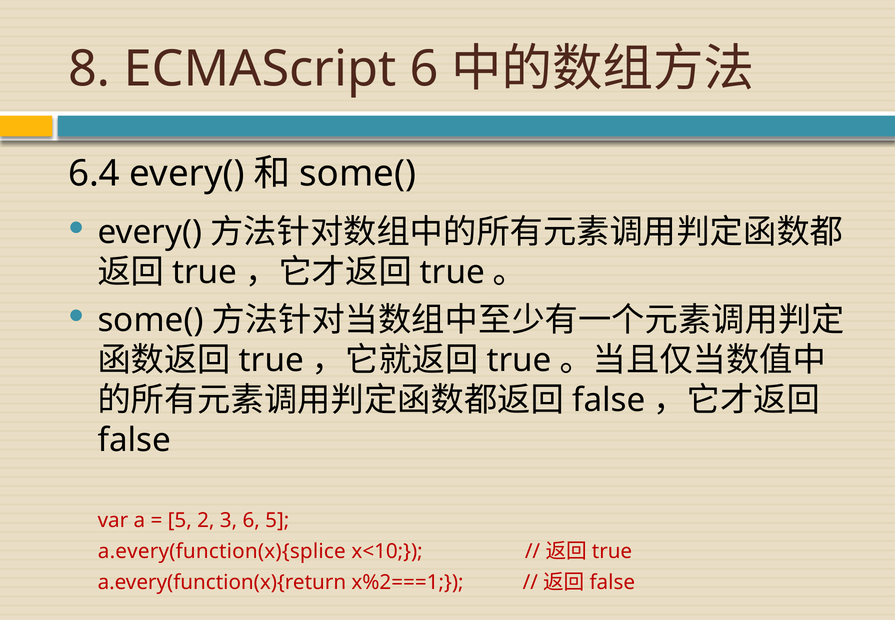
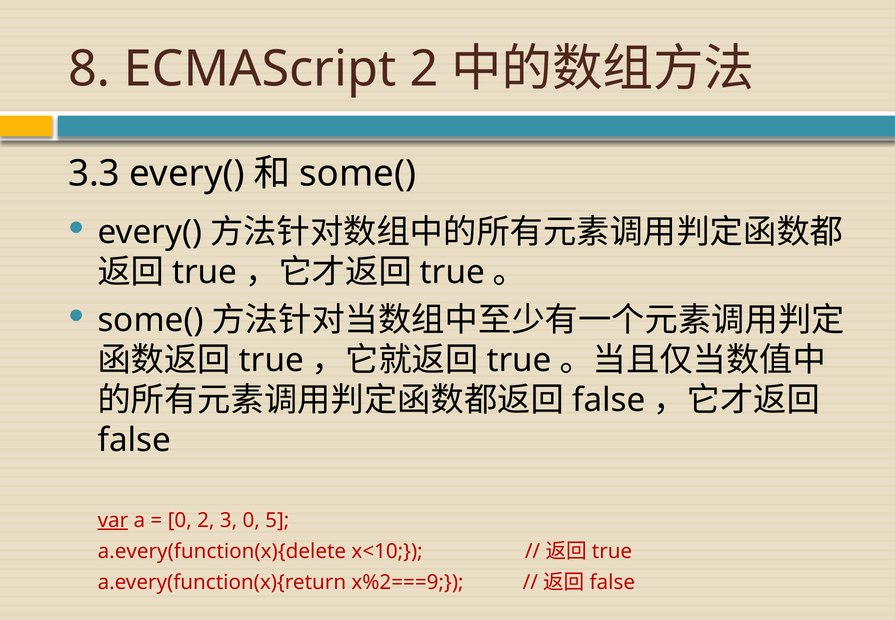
ECMAScript 6: 6 -> 2 (424, 69)
6.4: 6.4 -> 3.3 (94, 173)
var underline: none -> present (113, 520)
5: 5 -> 0 (180, 520)
3 6: 6 -> 0 (251, 520)
a.every(function(x){splice: a.every(function(x){splice -> a.every(function(x){delete (222, 551)
x%2===1: x%2===1 -> x%2===9 (408, 582)
